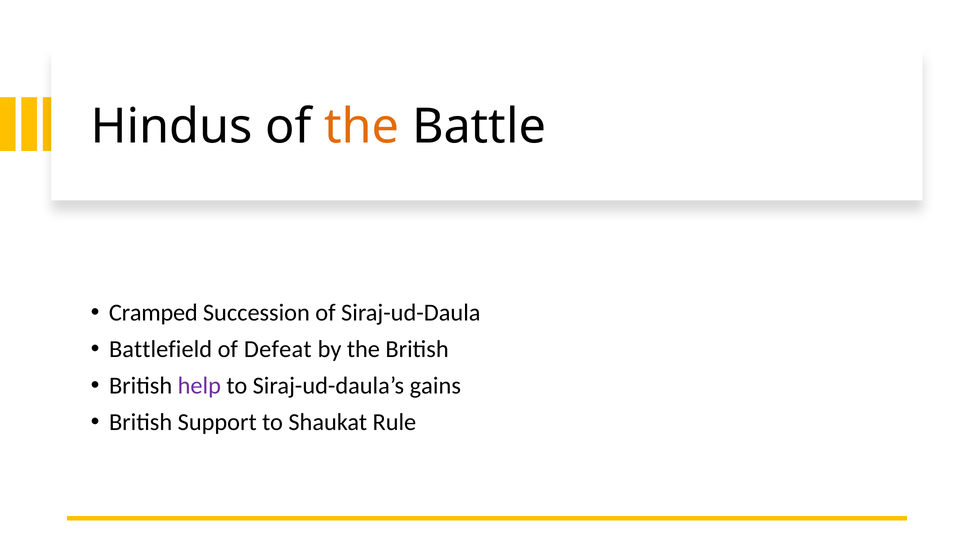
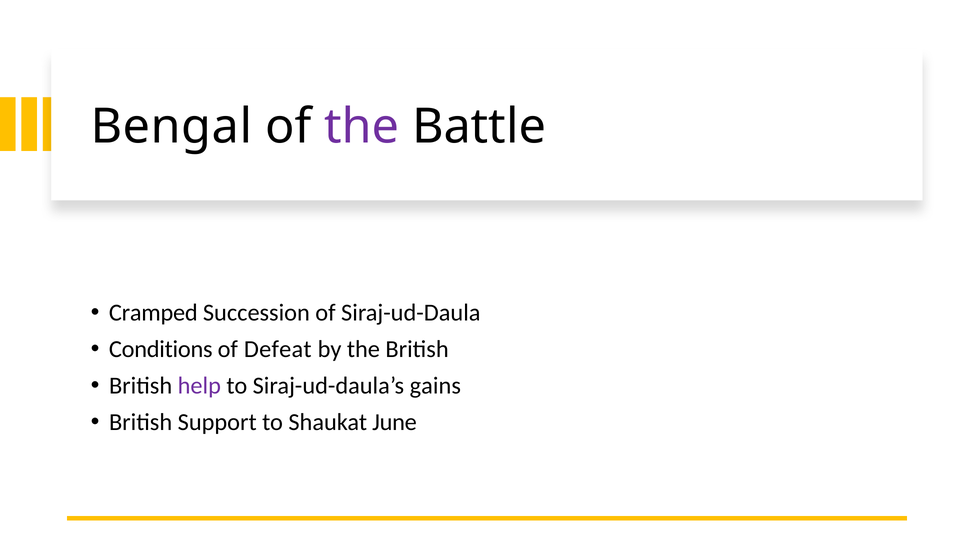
Hindus: Hindus -> Bengal (171, 126)
the colour: orange -> purple (362, 126)
Battlefield: Battlefield -> Conditions (161, 349)
Rule: Rule -> June (395, 422)
